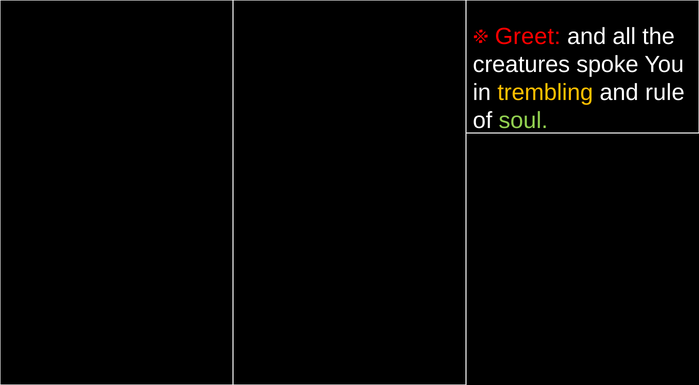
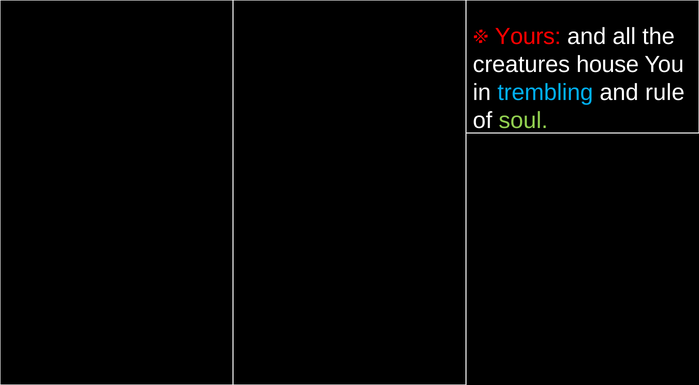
Greet: Greet -> Yours (528, 37)
spoke: spoke -> house (608, 65)
trembling colour: yellow -> light blue (545, 92)
